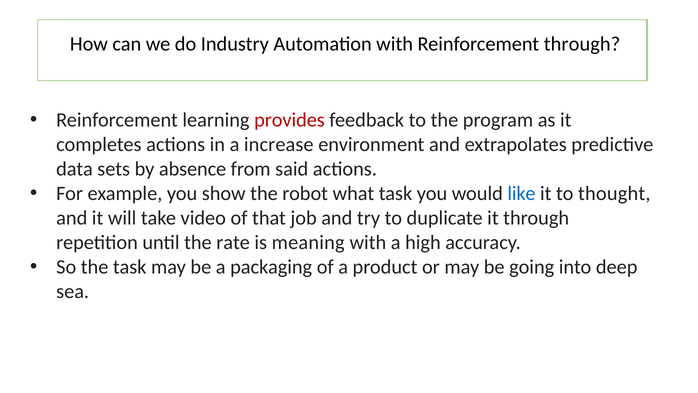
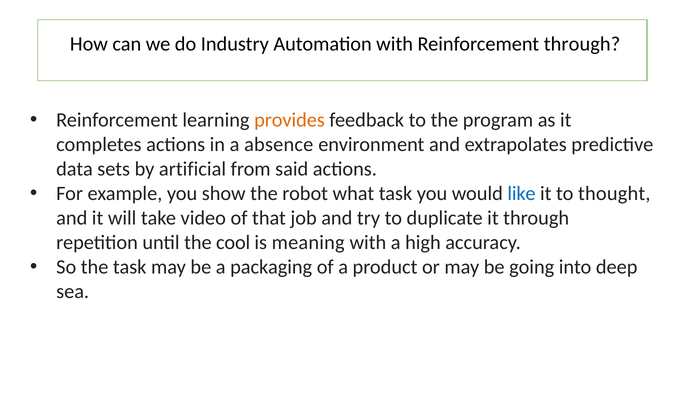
provides colour: red -> orange (289, 120)
increase: increase -> absence (279, 144)
absence: absence -> artificial (193, 169)
rate: rate -> cool (233, 242)
